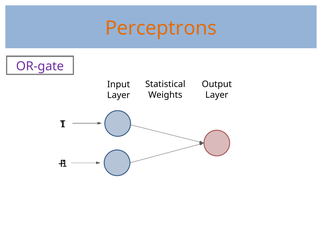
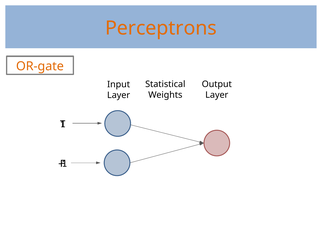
OR-gate colour: purple -> orange (40, 66)
